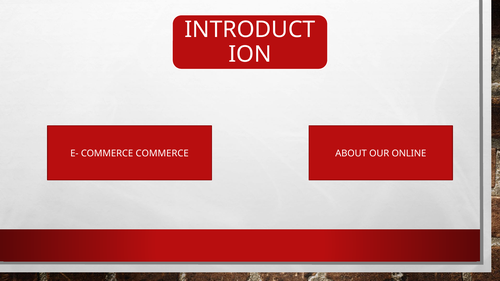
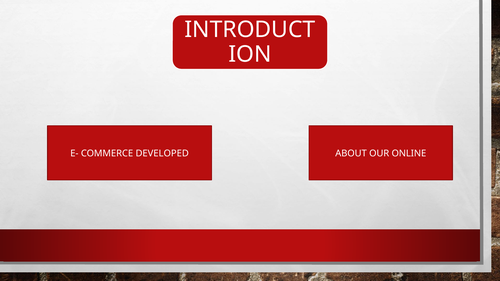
COMMERCE COMMERCE: COMMERCE -> DEVELOPED (162, 154)
